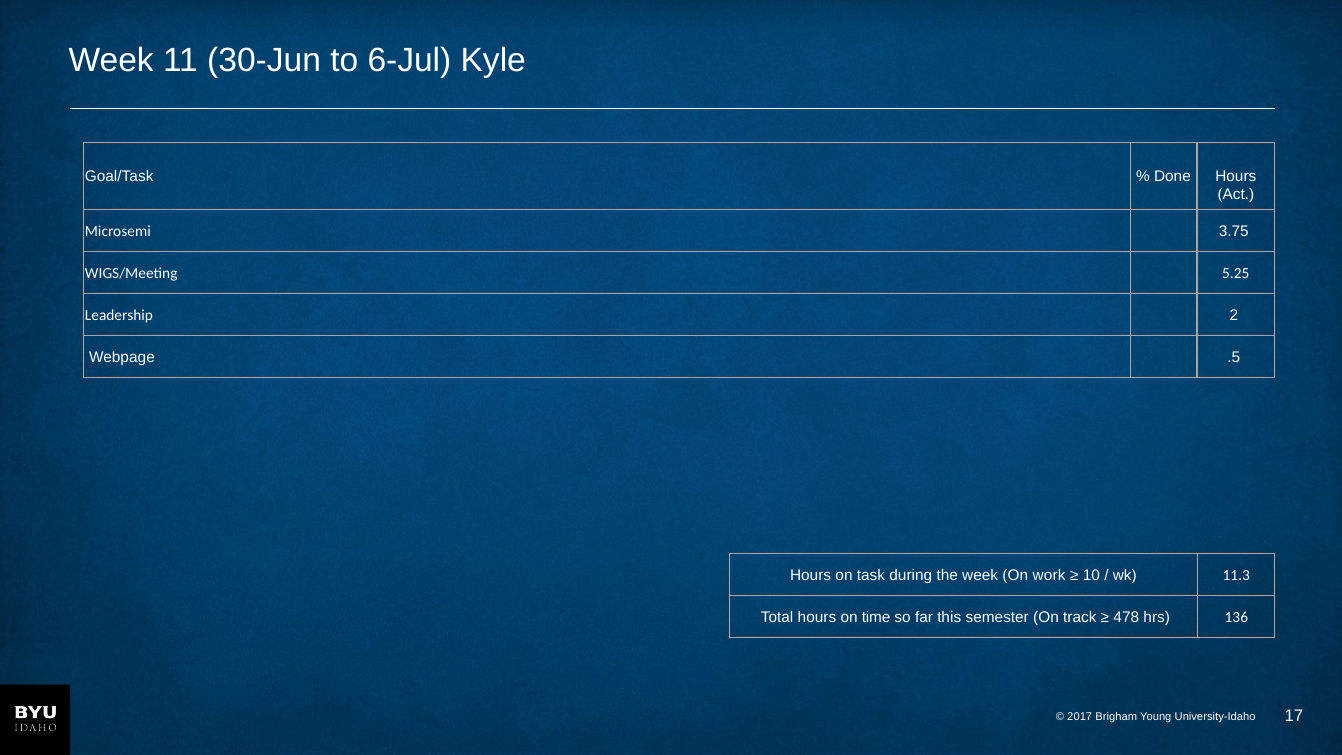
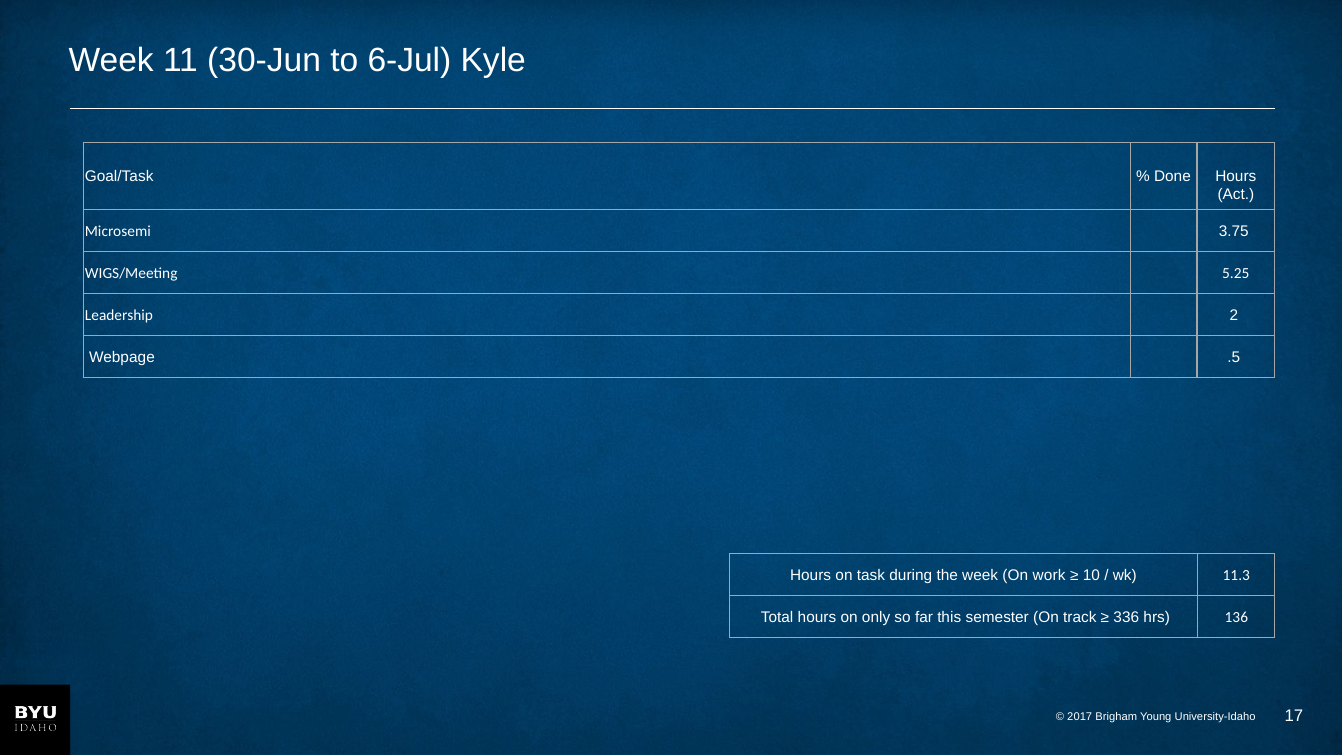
time: time -> only (876, 617)
478: 478 -> 336 (1126, 617)
